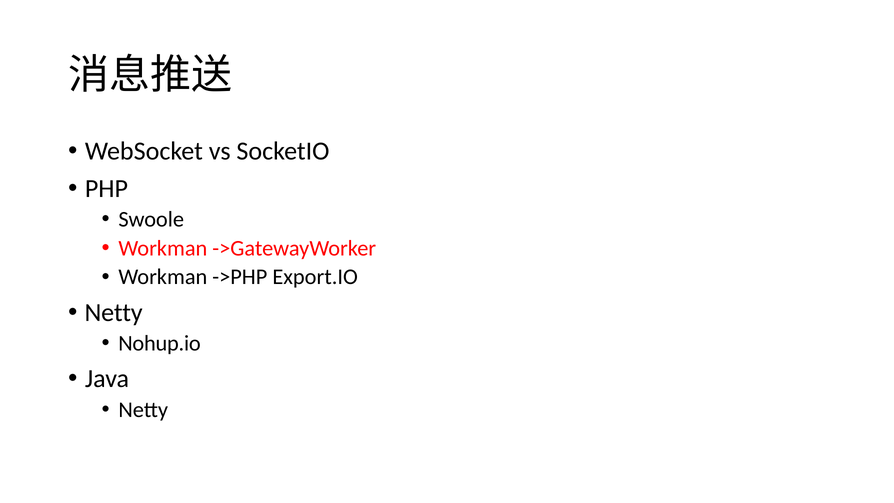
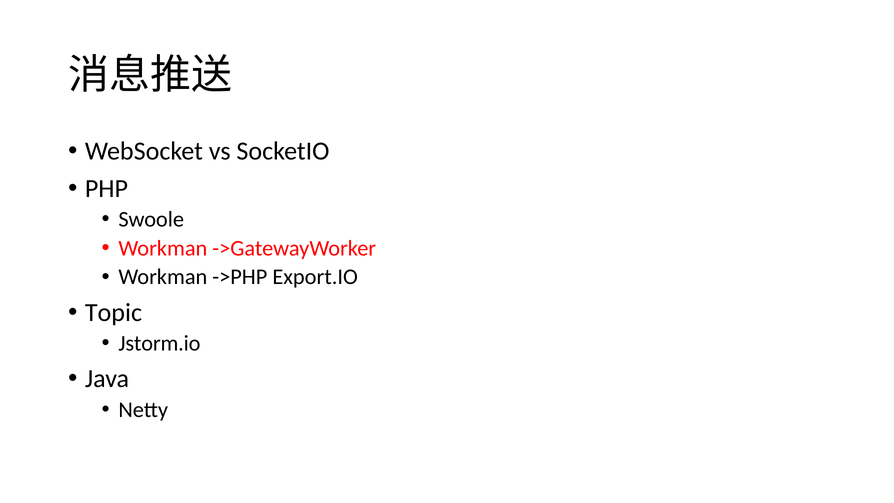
Netty: Netty -> Topic (113, 312)
Nohup.io: Nohup.io -> Jstorm.io (159, 343)
